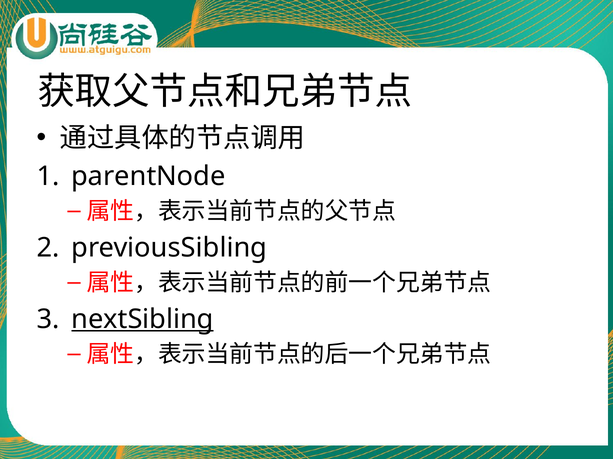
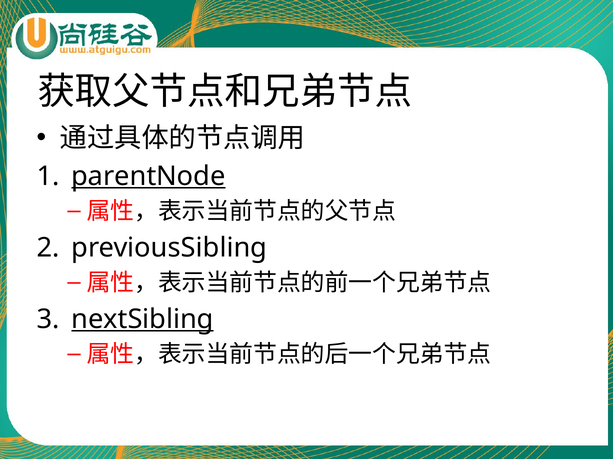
parentNode underline: none -> present (148, 177)
